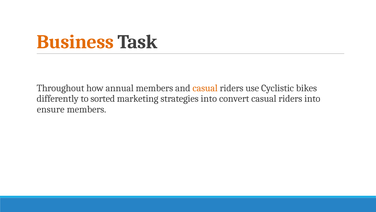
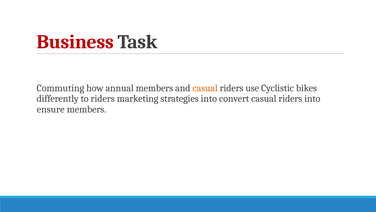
Business colour: orange -> red (75, 42)
Throughout: Throughout -> Commuting (60, 88)
to sorted: sorted -> riders (103, 99)
